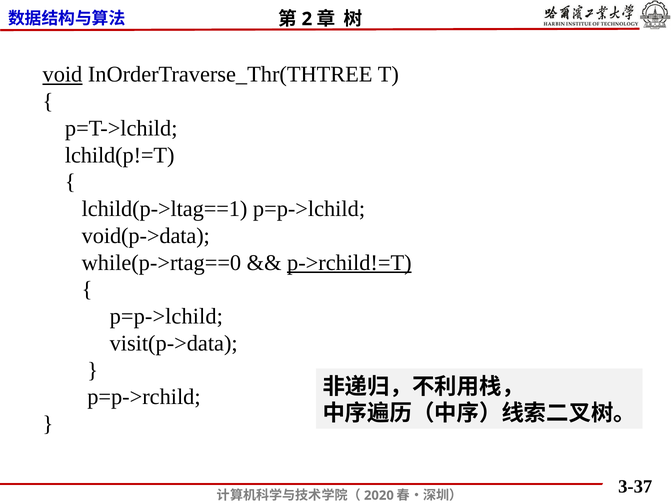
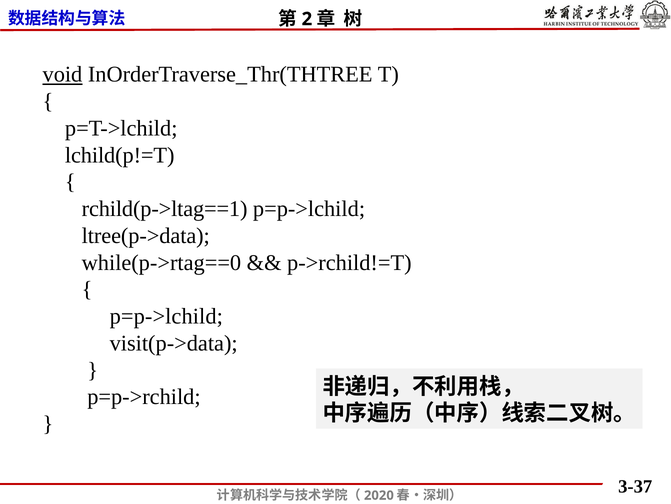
lchild(p->ltag==1: lchild(p->ltag==1 -> rchild(p->ltag==1 (165, 209)
void(p->data: void(p->data -> ltree(p->data (146, 235)
p->rchild!=T underline: present -> none (349, 262)
